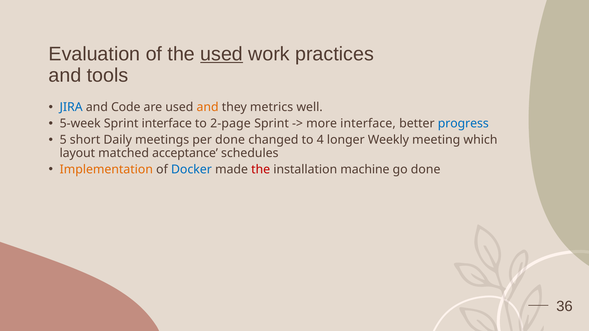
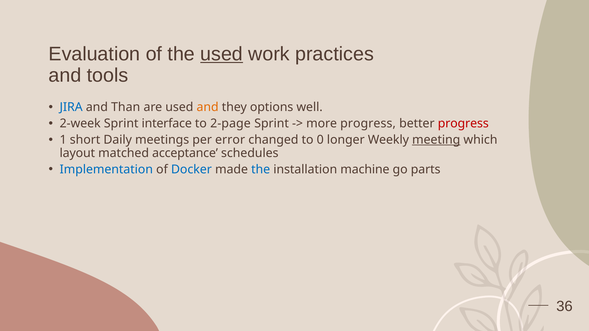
Code: Code -> Than (126, 107)
metrics: metrics -> options (272, 107)
5-week: 5-week -> 2-week (80, 124)
more interface: interface -> progress (368, 124)
progress colour: blue -> red (463, 124)
5: 5 -> 1 (63, 140)
per done: done -> error (230, 140)
4: 4 -> 0 (320, 140)
meeting underline: none -> present (436, 140)
Implementation colour: orange -> blue (106, 170)
the colour: red -> blue (261, 170)
go done: done -> parts (426, 170)
